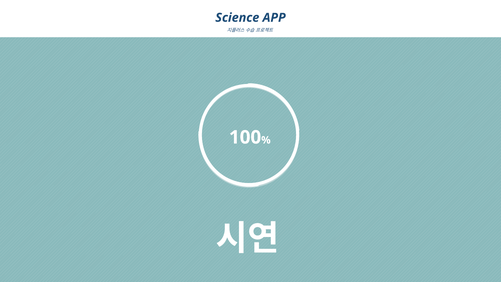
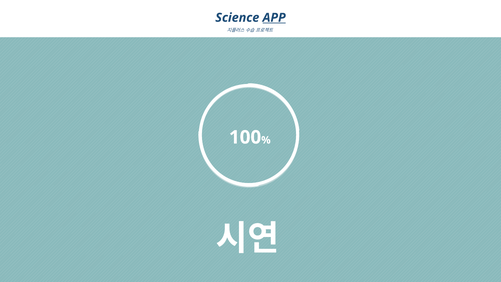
APP underline: none -> present (274, 18)
